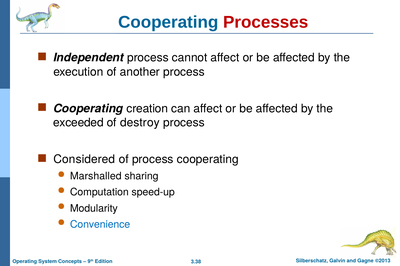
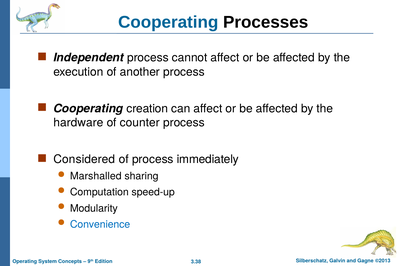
Processes colour: red -> black (266, 22)
exceeded: exceeded -> hardware (78, 123)
destroy: destroy -> counter (140, 123)
process cooperating: cooperating -> immediately (208, 160)
